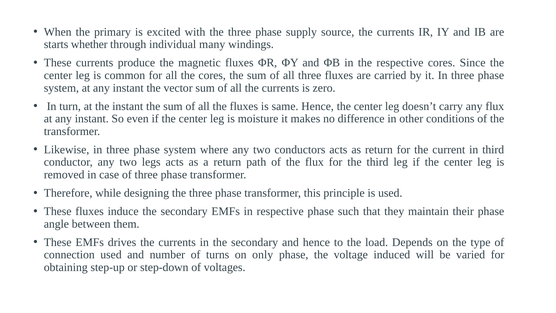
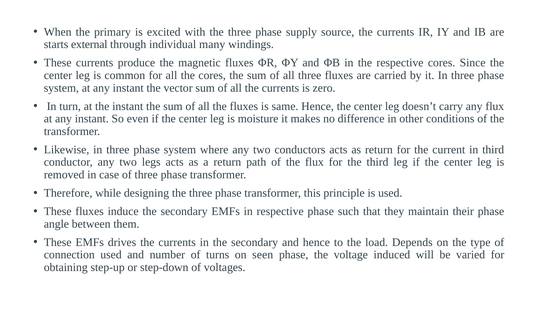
whether: whether -> external (89, 44)
only: only -> seen (263, 255)
